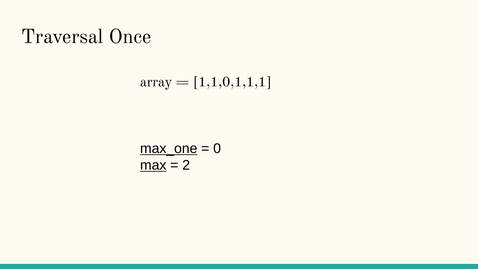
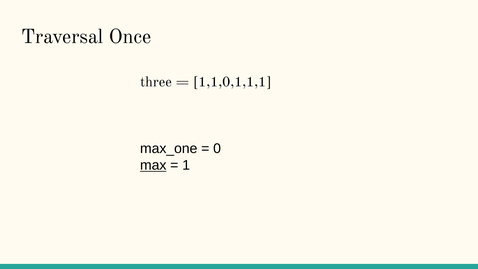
array: array -> three (156, 82)
max_one underline: present -> none (169, 149)
2: 2 -> 1 (186, 165)
